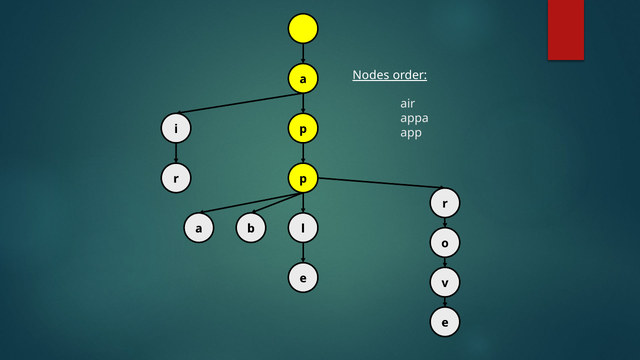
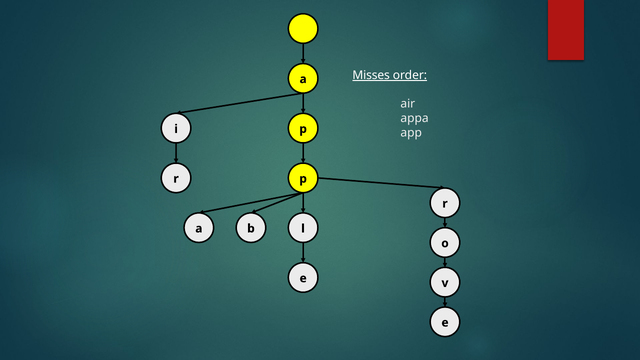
Nodes: Nodes -> Misses (371, 75)
